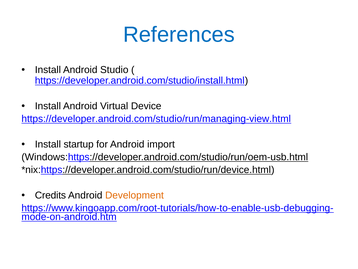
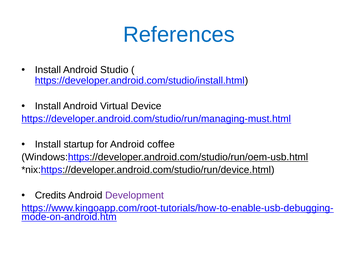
https://developer.android.com/studio/run/managing-view.html: https://developer.android.com/studio/run/managing-view.html -> https://developer.android.com/studio/run/managing-must.html (156, 119)
import: import -> coffee (161, 144)
Development colour: orange -> purple (134, 195)
